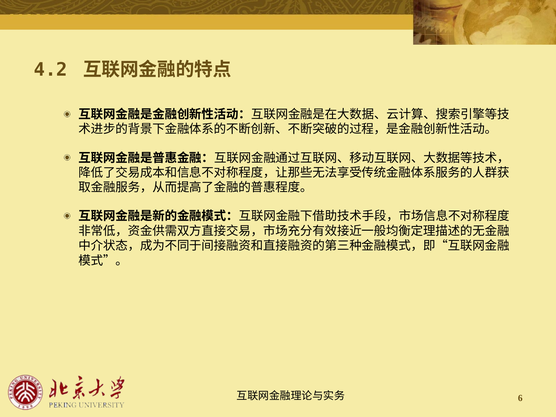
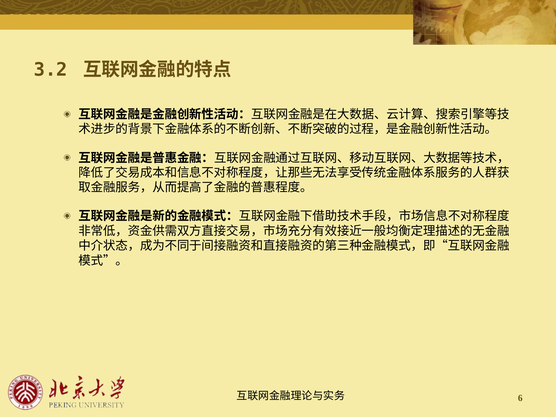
4.2: 4.2 -> 3.2 (51, 70)
